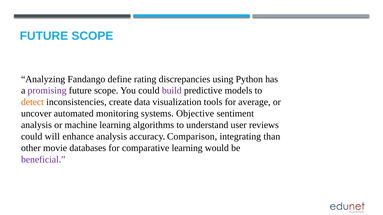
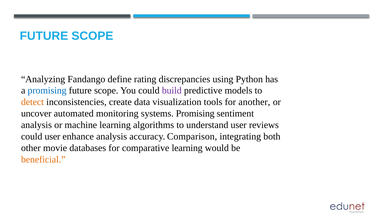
promising colour: purple -> blue (47, 91)
average: average -> another (254, 102)
systems Objective: Objective -> Promising (195, 114)
could will: will -> user (52, 137)
than: than -> both (272, 137)
beneficial colour: purple -> orange (43, 160)
